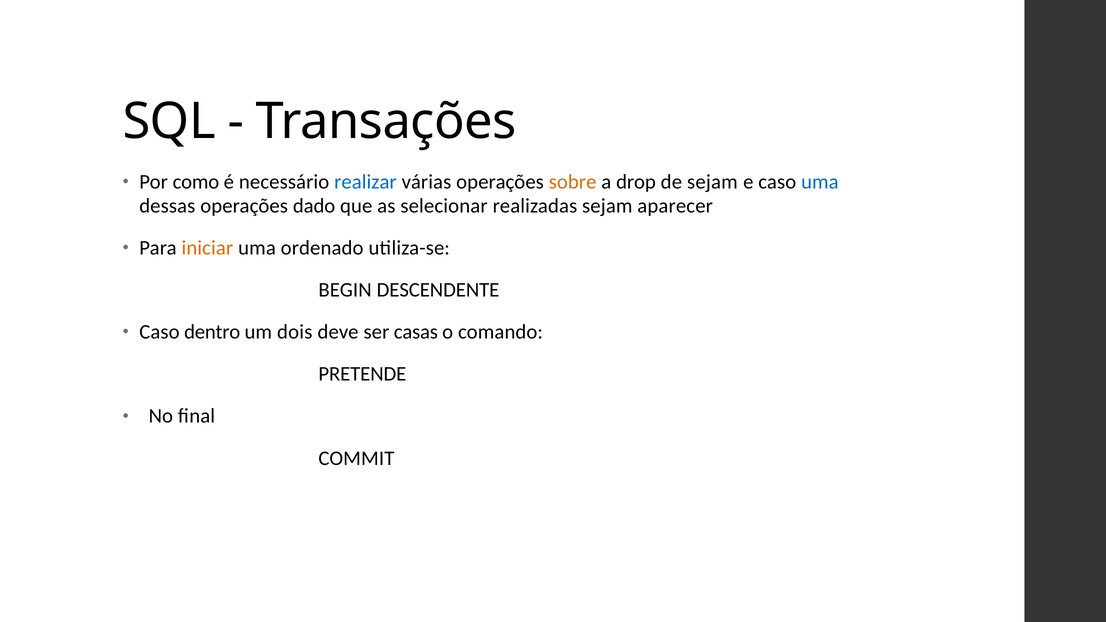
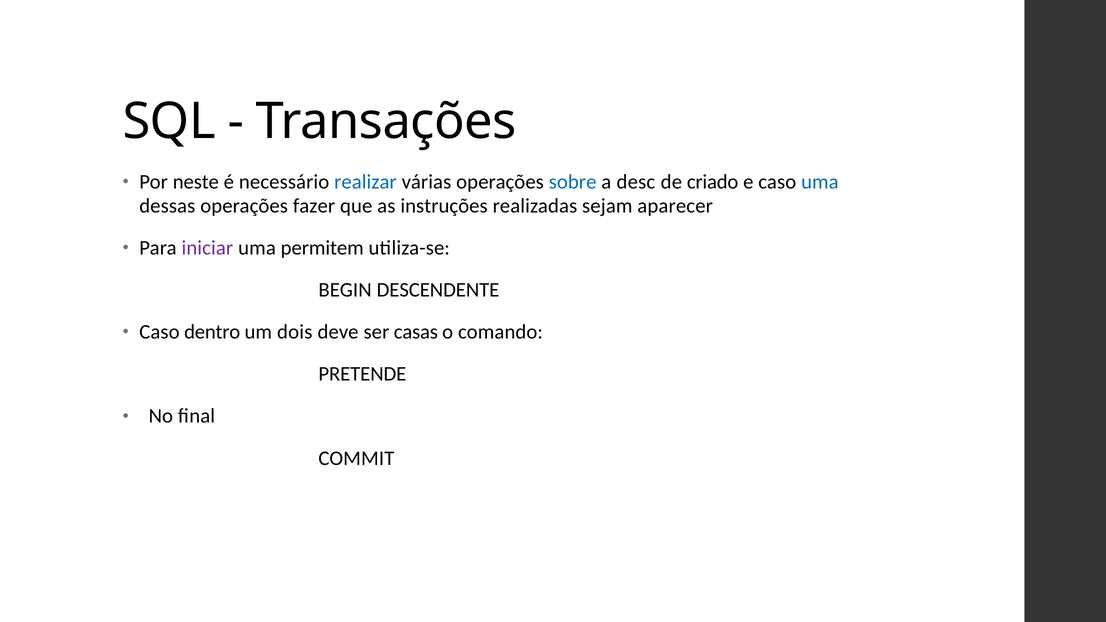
como: como -> neste (196, 182)
sobre colour: orange -> blue (573, 182)
drop: drop -> desc (636, 182)
de sejam: sejam -> criado (713, 182)
dado: dado -> fazer (314, 206)
selecionar: selecionar -> instruções (444, 206)
iniciar colour: orange -> purple (207, 248)
ordenado: ordenado -> permitem (322, 248)
